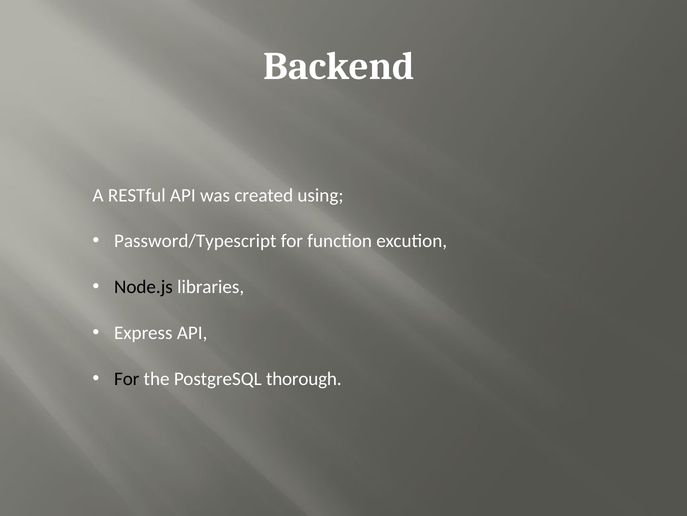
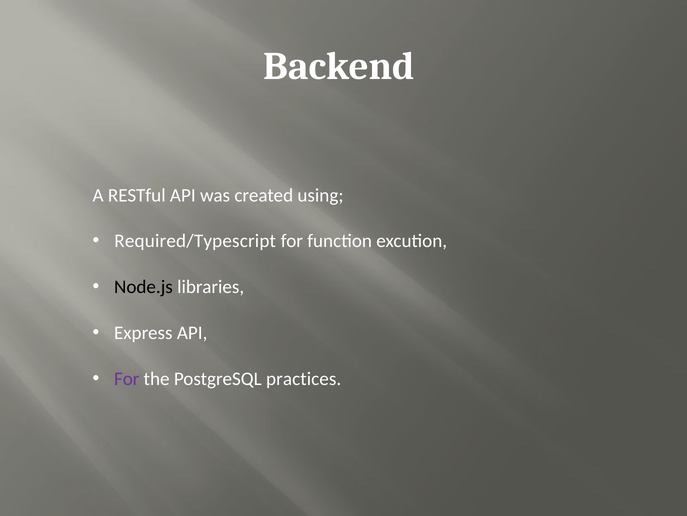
Password/Typescript: Password/Typescript -> Required/Typescript (195, 241)
For colour: black -> purple (127, 378)
thorough: thorough -> practices (304, 378)
